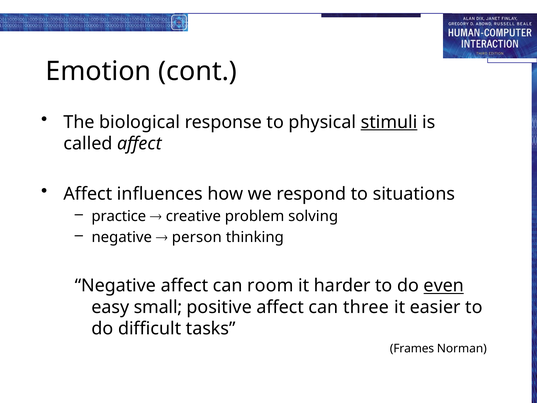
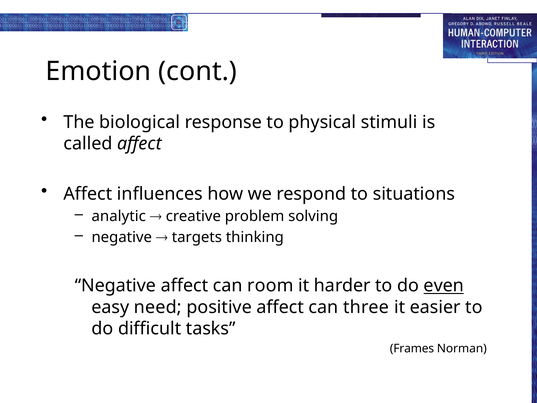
stimuli underline: present -> none (389, 122)
practice: practice -> analytic (119, 216)
person: person -> targets (197, 237)
small: small -> need (158, 307)
